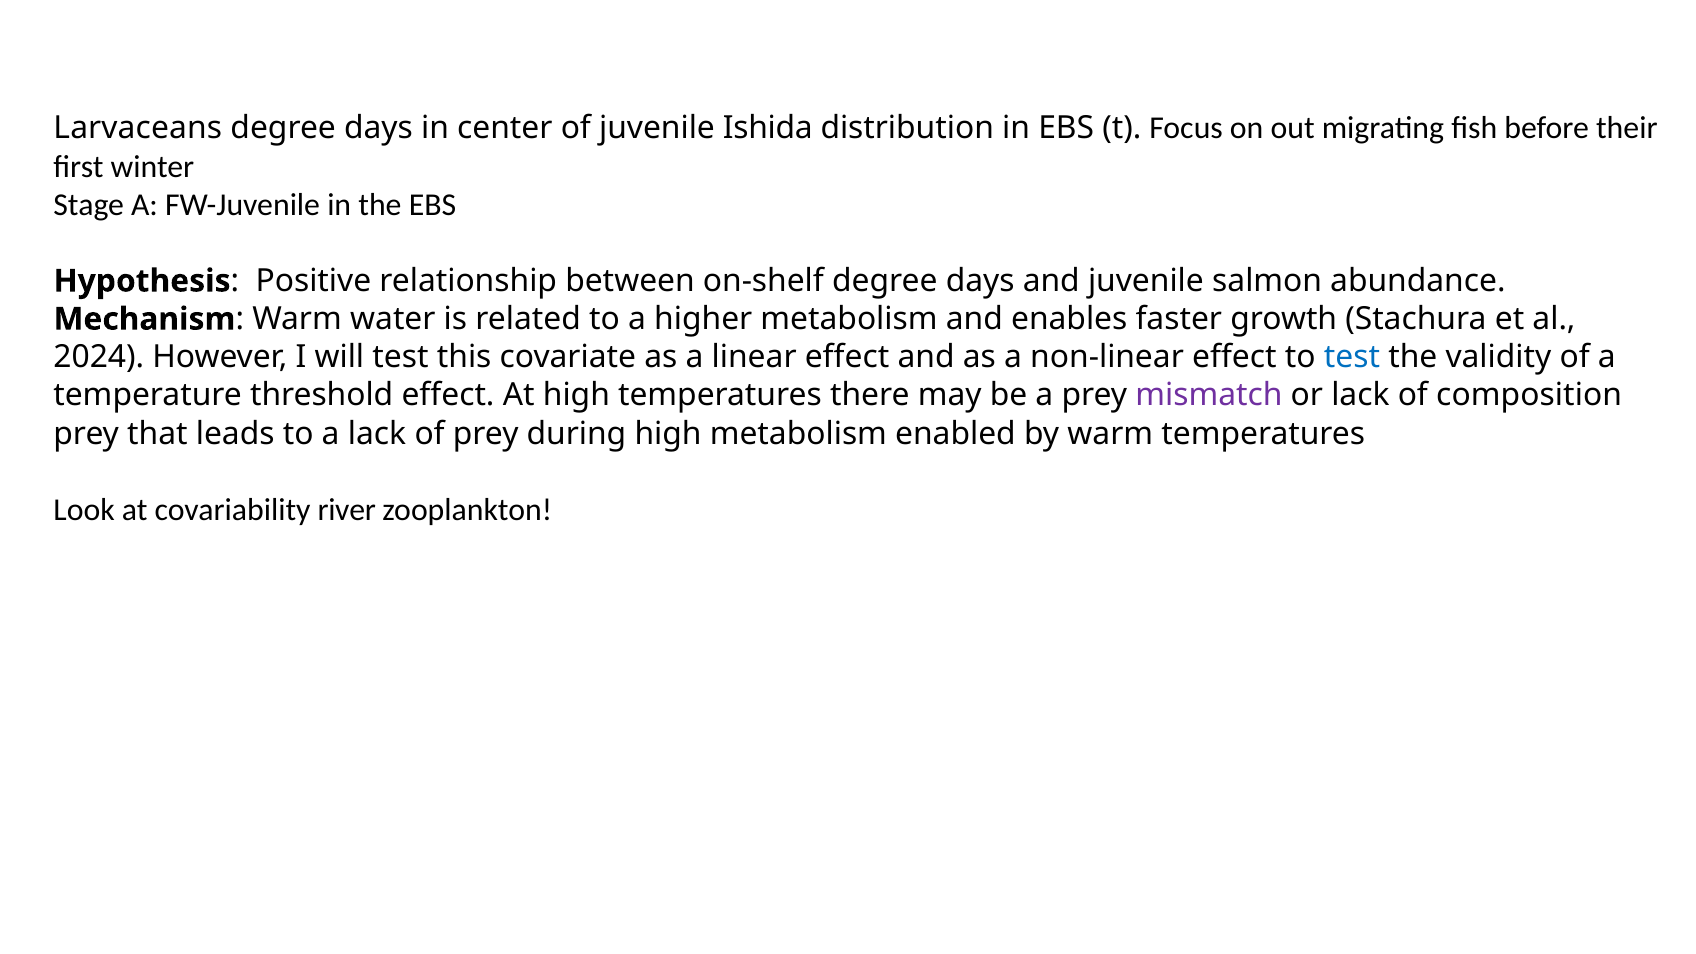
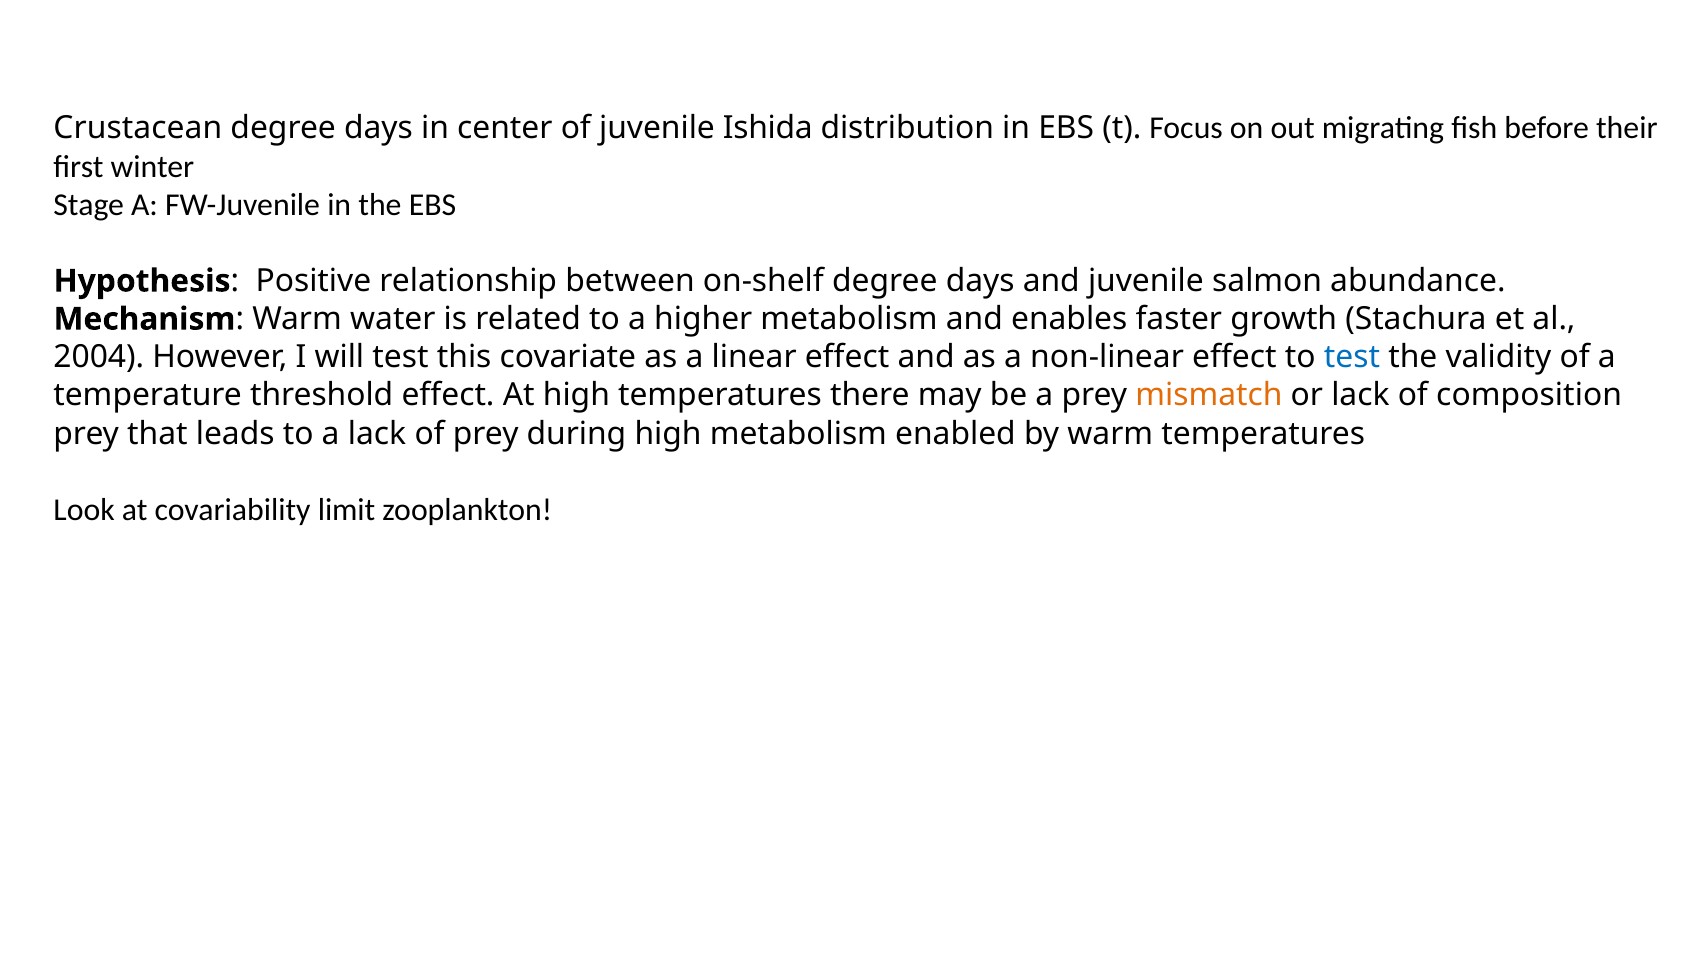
Larvaceans: Larvaceans -> Crustacean (138, 128)
2024: 2024 -> 2004 (99, 357)
mismatch colour: purple -> orange (1209, 395)
river: river -> limit (347, 510)
